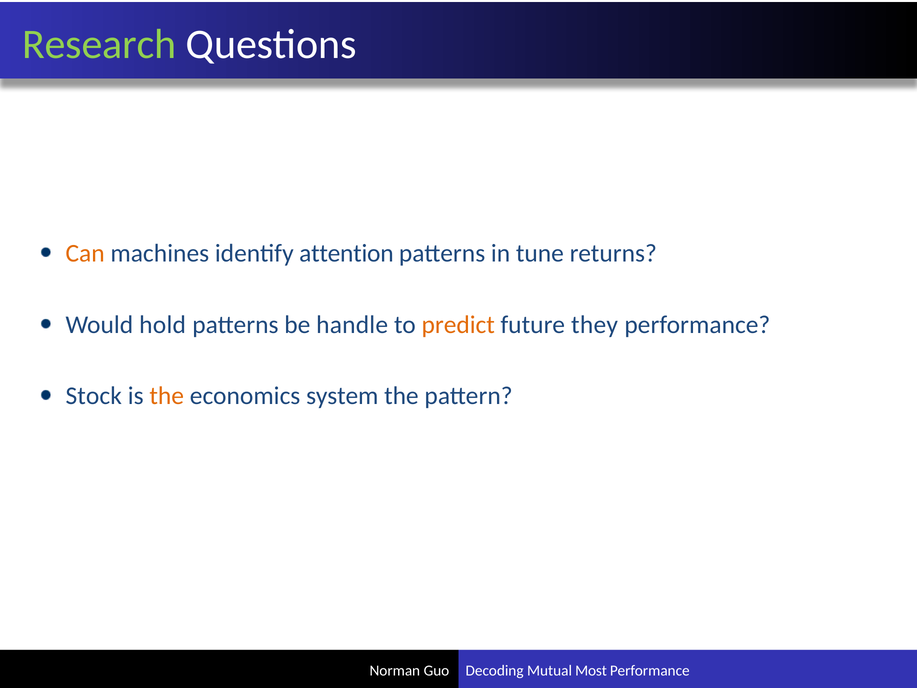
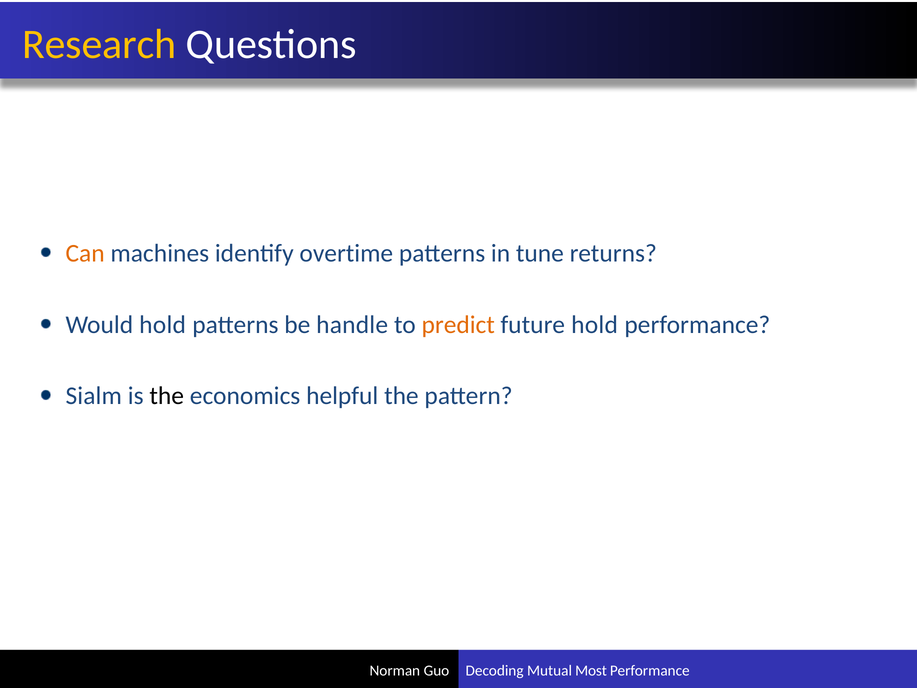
Research colour: light green -> yellow (99, 44)
attention: attention -> overtime (346, 253)
future they: they -> hold (595, 325)
Stock: Stock -> Sialm (94, 396)
the colour: orange -> black (167, 396)
system: system -> helpful (342, 396)
